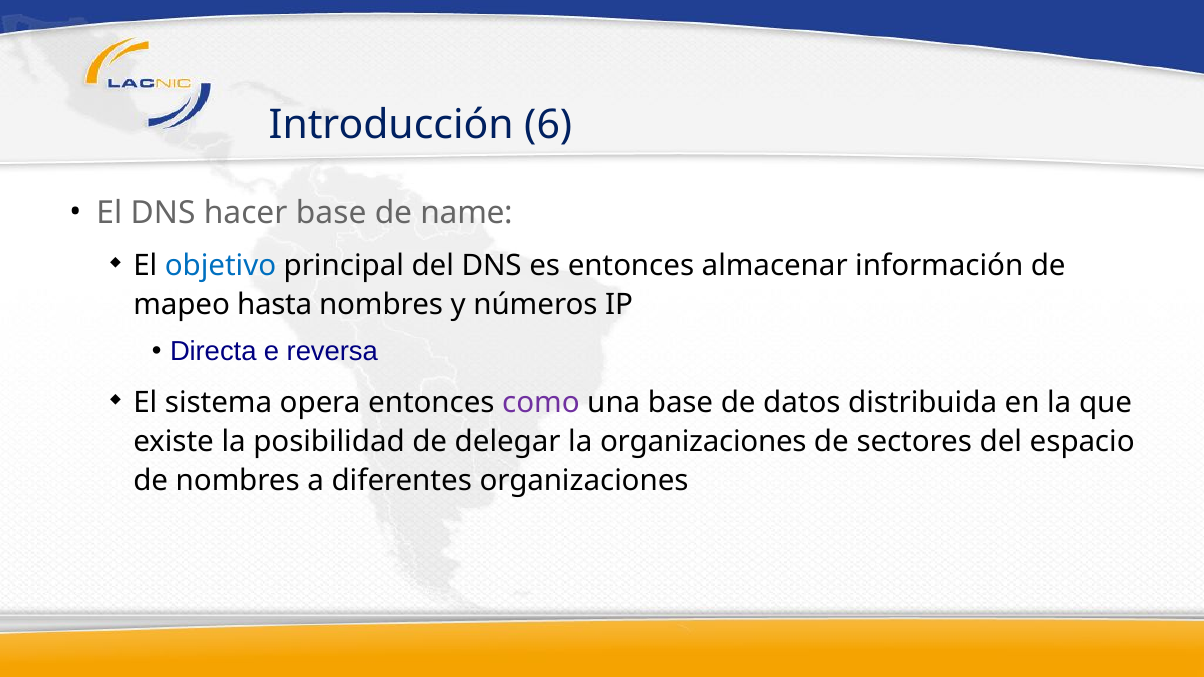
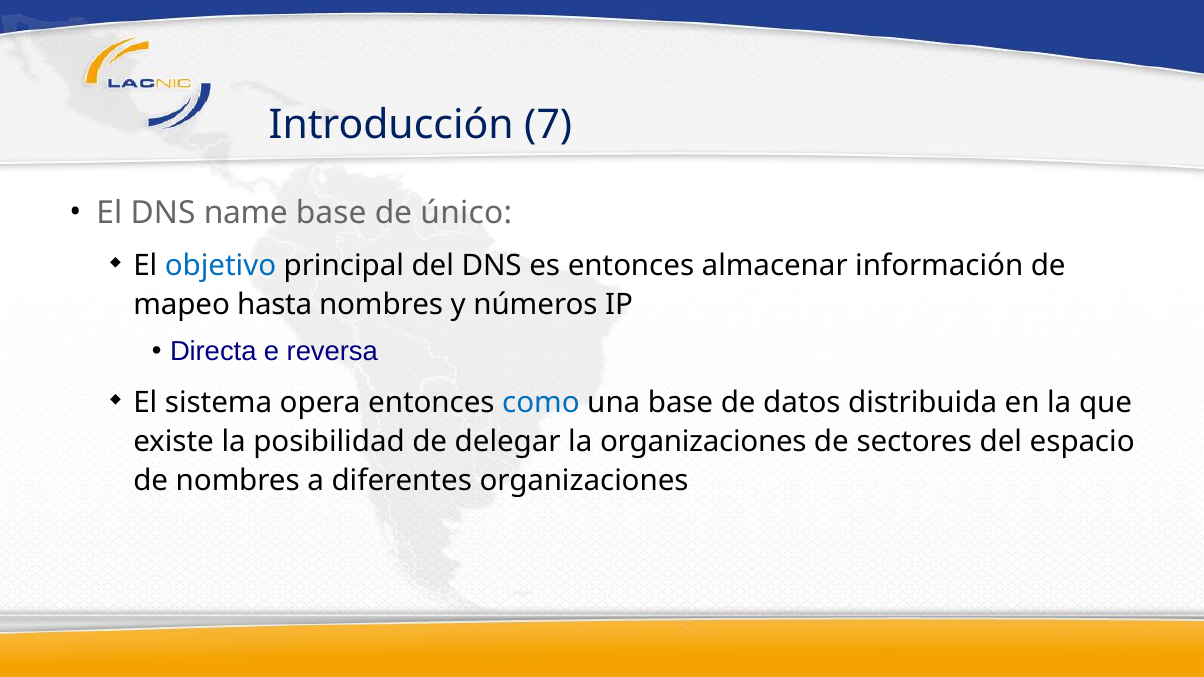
6: 6 -> 7 (548, 125)
hacer: hacer -> name (246, 213)
name: name -> único (466, 213)
como colour: purple -> blue (541, 403)
